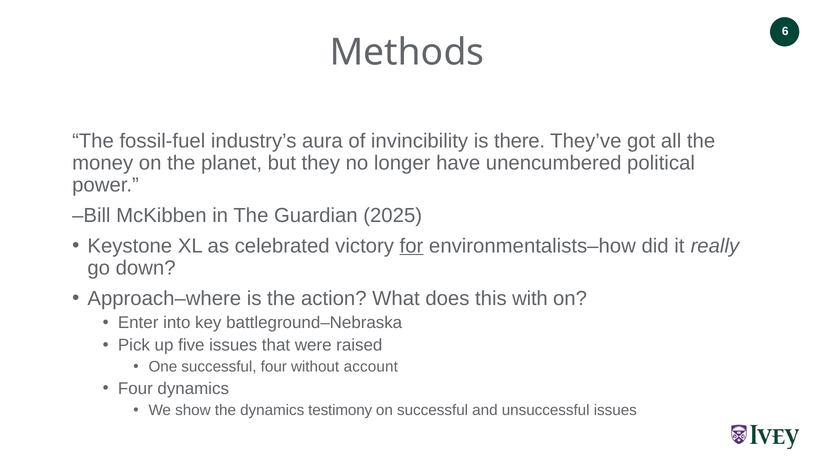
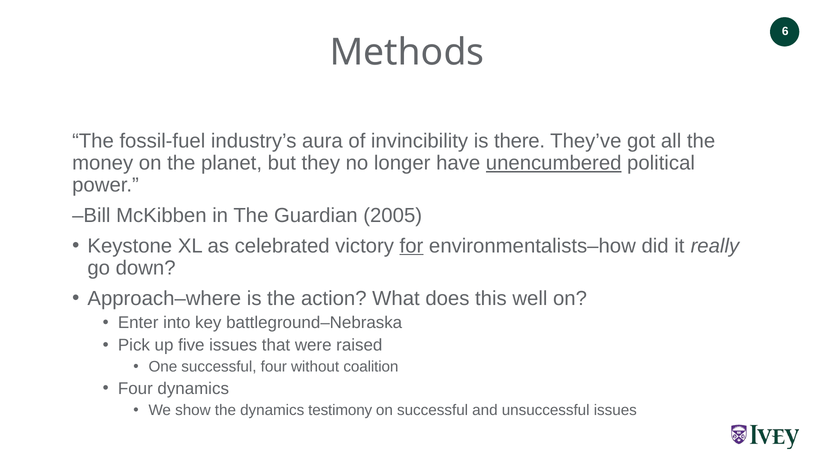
unencumbered underline: none -> present (554, 163)
2025: 2025 -> 2005 (393, 215)
with: with -> well (530, 298)
account: account -> coalition (371, 367)
